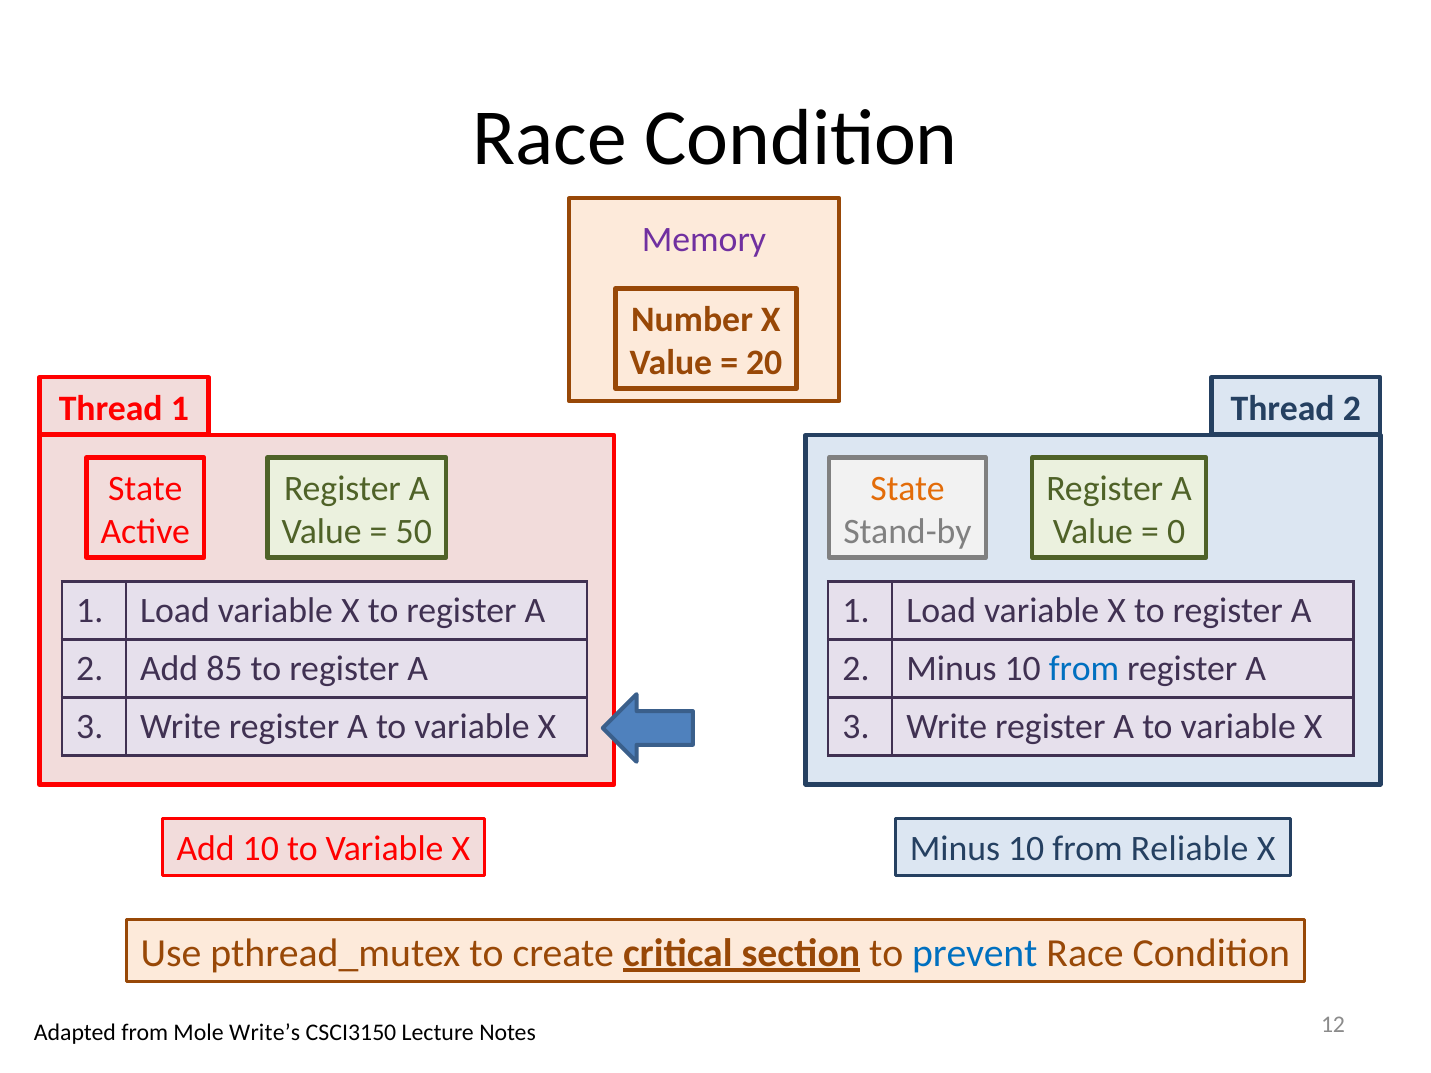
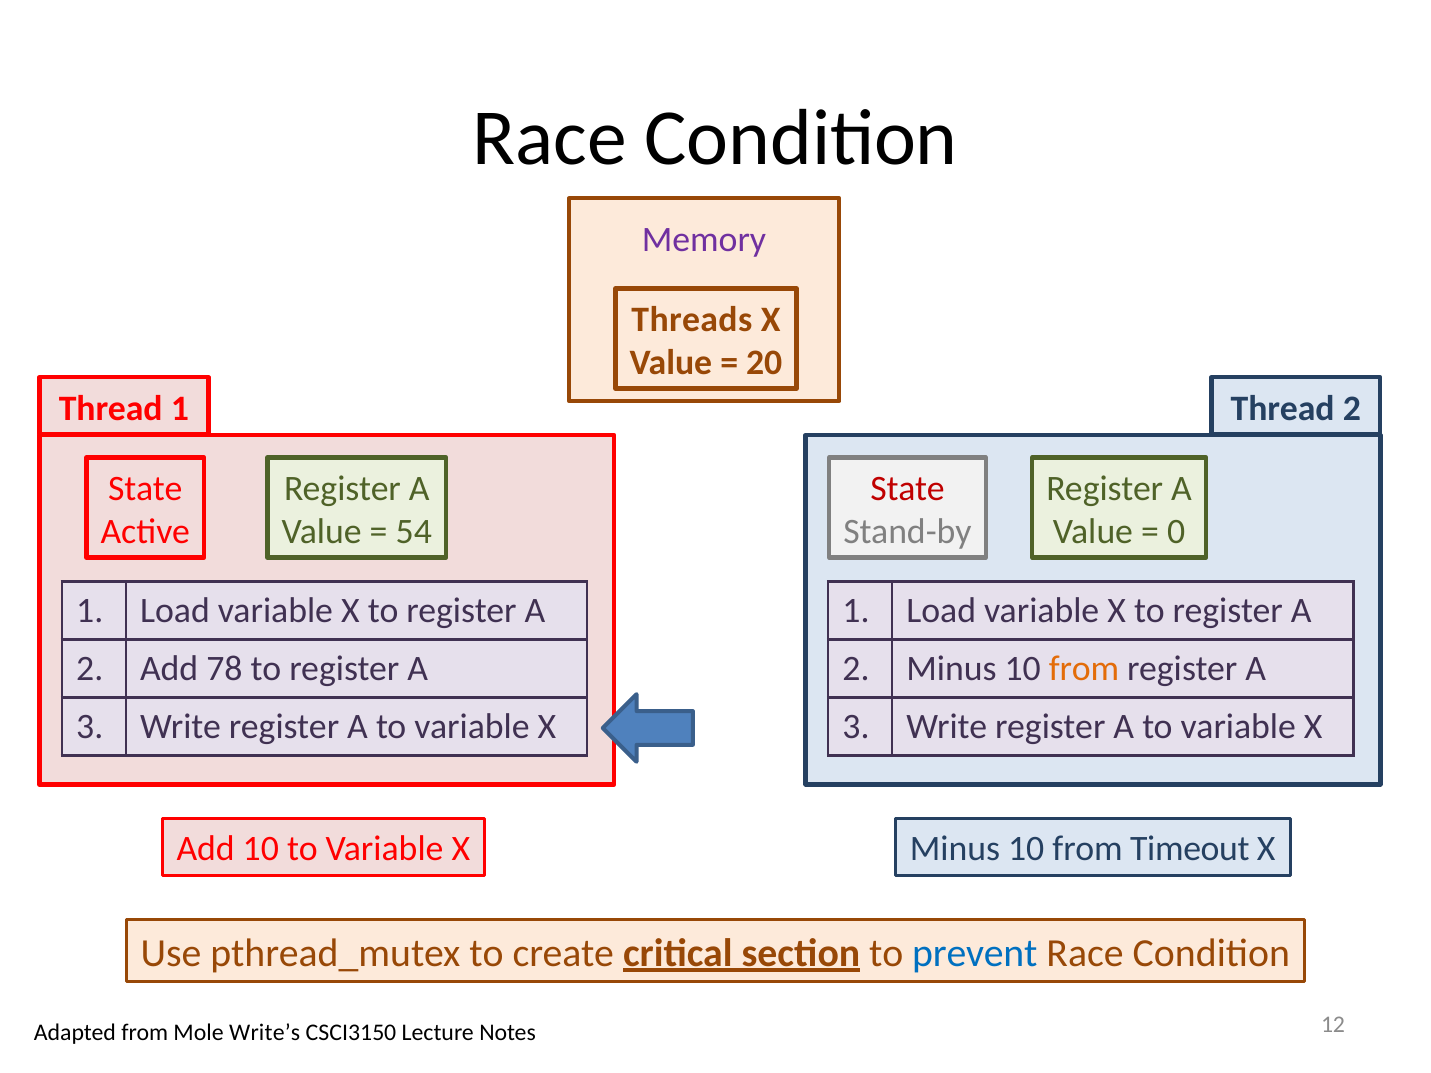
Number: Number -> Threads (692, 320)
State colour: orange -> red (908, 489)
50: 50 -> 54 (414, 532)
85: 85 -> 78 (224, 669)
from colour: blue -> orange (1084, 669)
Reliable: Reliable -> Timeout (1190, 849)
